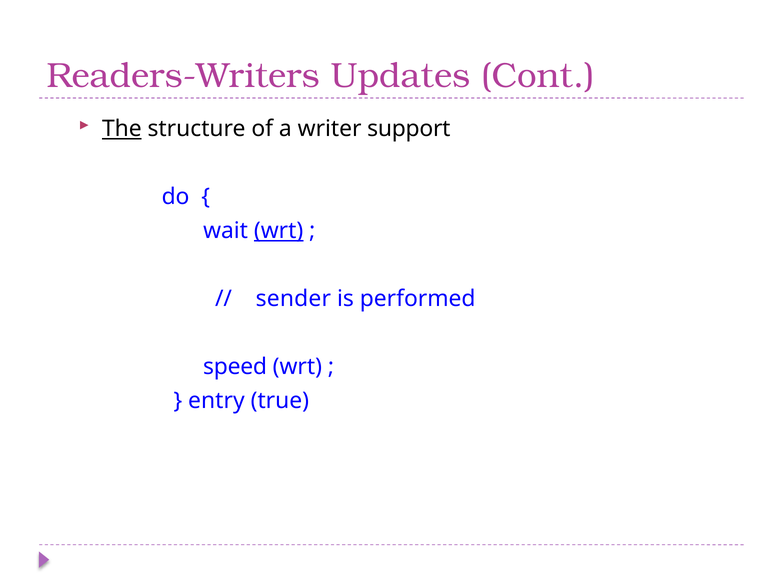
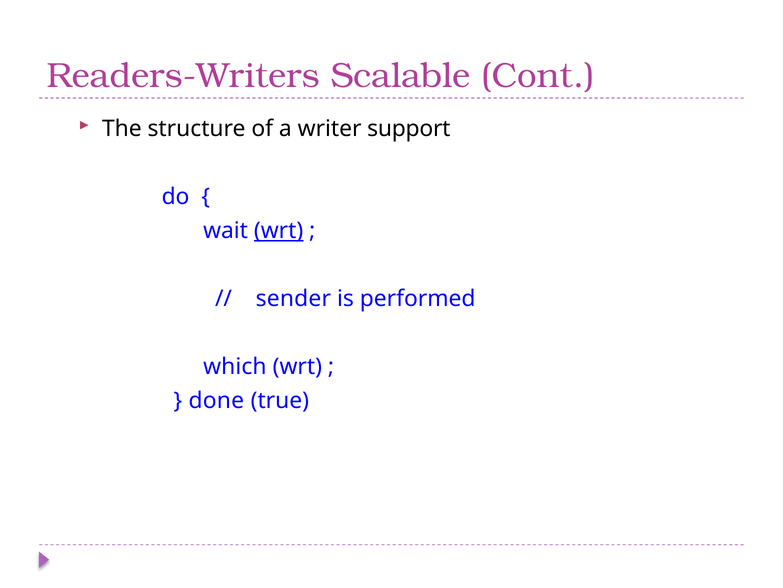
Updates: Updates -> Scalable (401, 76)
The underline: present -> none (122, 129)
speed: speed -> which (235, 366)
entry: entry -> done (216, 400)
